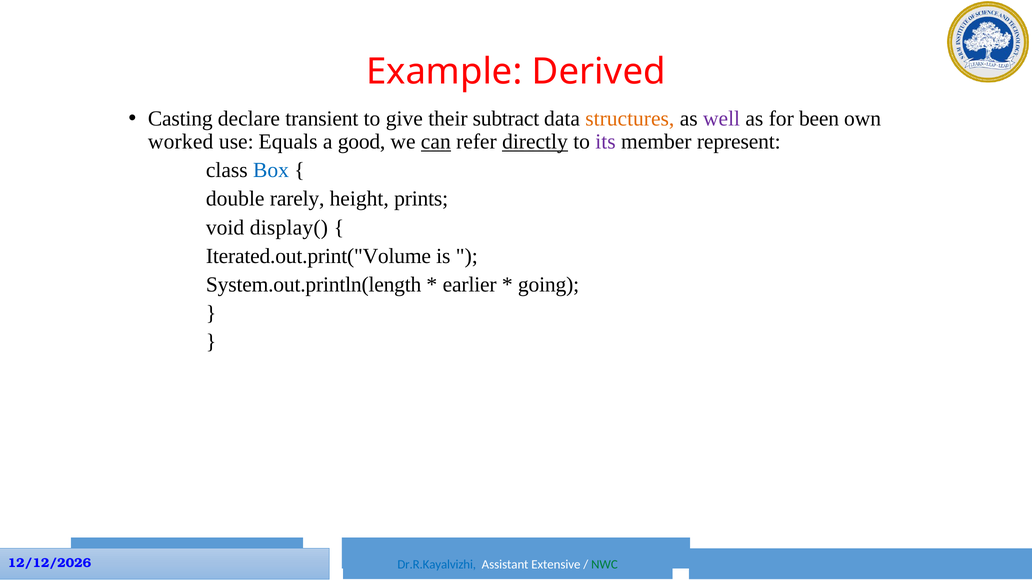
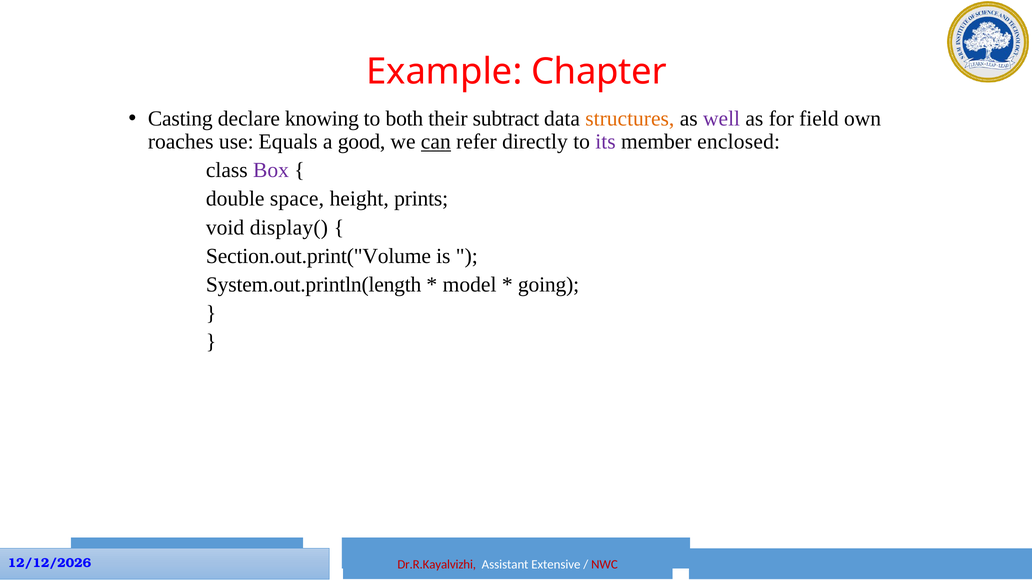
Derived: Derived -> Chapter (599, 72)
transient: transient -> knowing (322, 119)
give: give -> both (404, 119)
been: been -> field (819, 119)
worked: worked -> roaches (181, 142)
directly underline: present -> none (535, 142)
represent: represent -> enclosed (739, 142)
Box colour: blue -> purple (271, 170)
rarely: rarely -> space (297, 199)
Iterated.out.print("Volume: Iterated.out.print("Volume -> Section.out.print("Volume (318, 256)
earlier: earlier -> model (470, 285)
Dr.R.Kayalvizhi colour: blue -> red (437, 565)
NWC colour: green -> red (604, 565)
